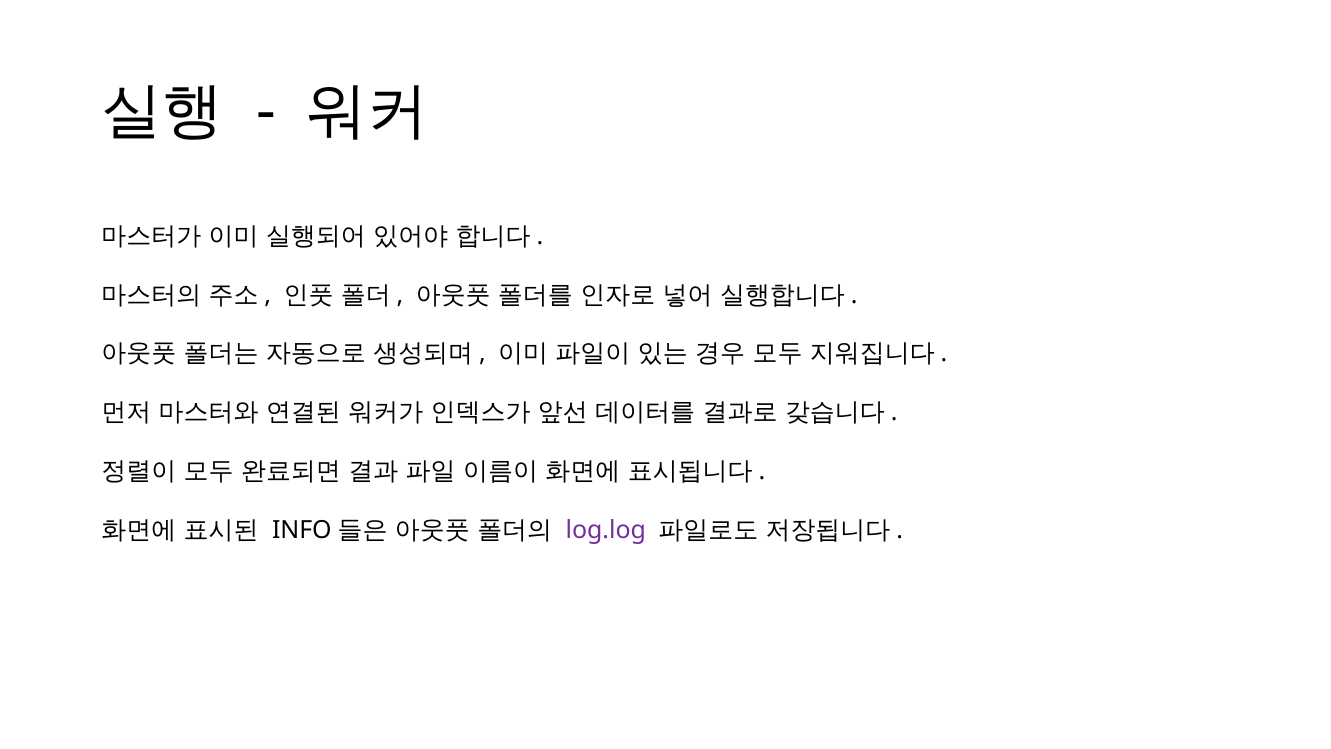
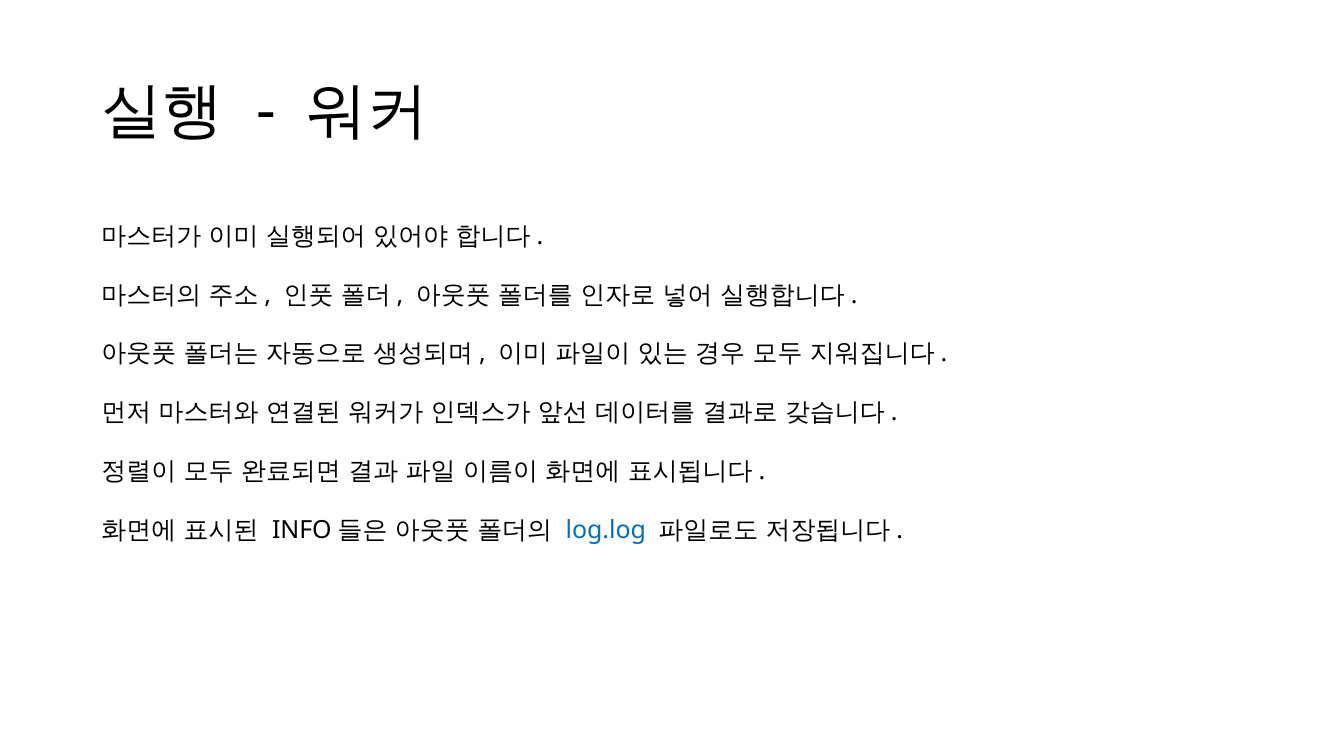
log.log colour: purple -> blue (606, 530)
